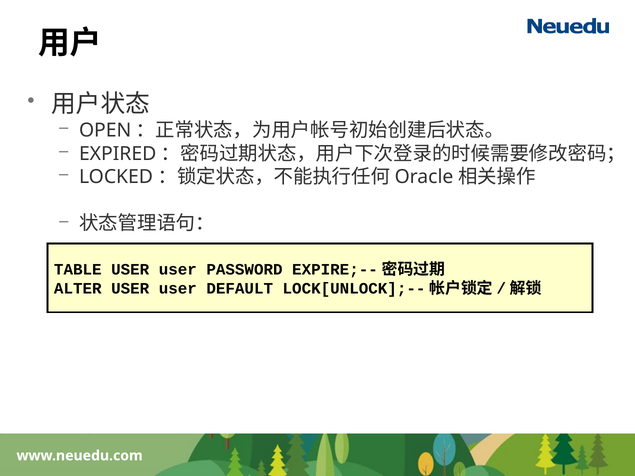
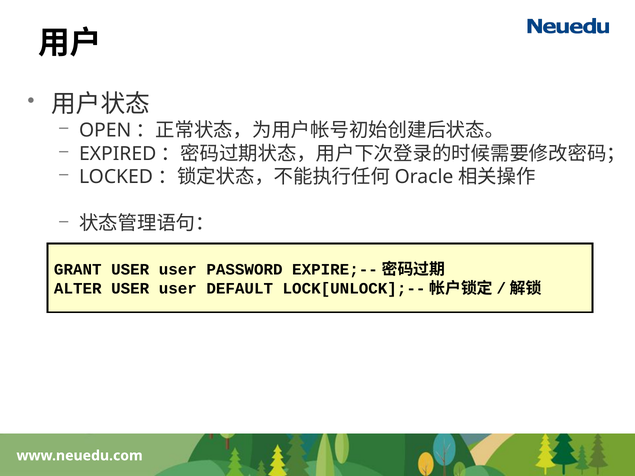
TABLE: TABLE -> GRANT (78, 270)
